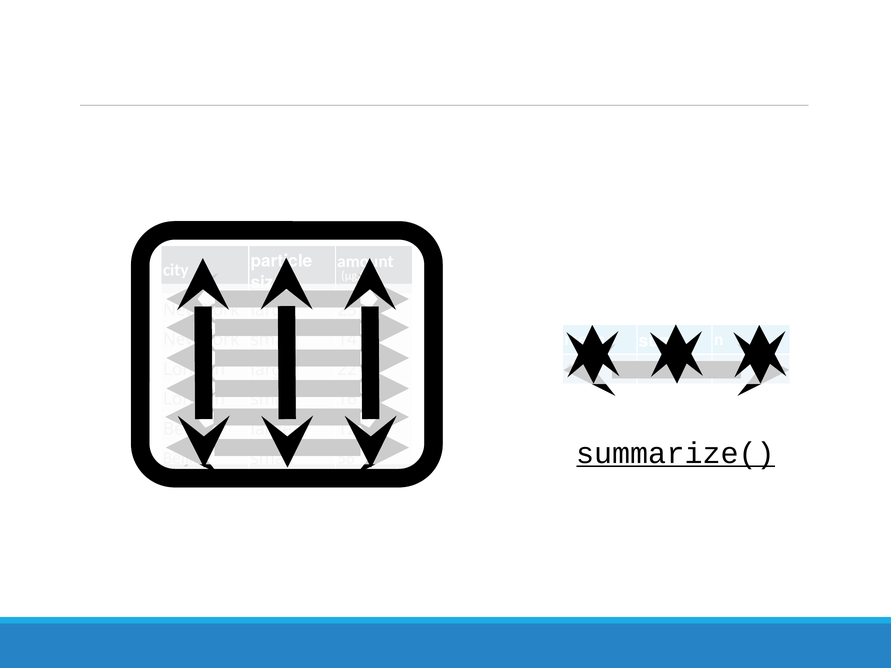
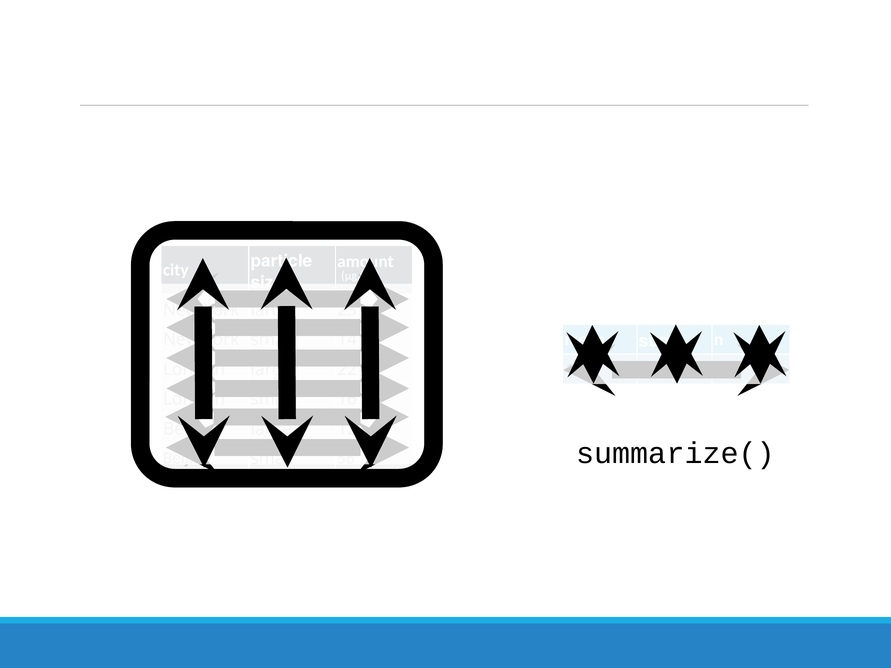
summarize( underline: present -> none (676, 453)
